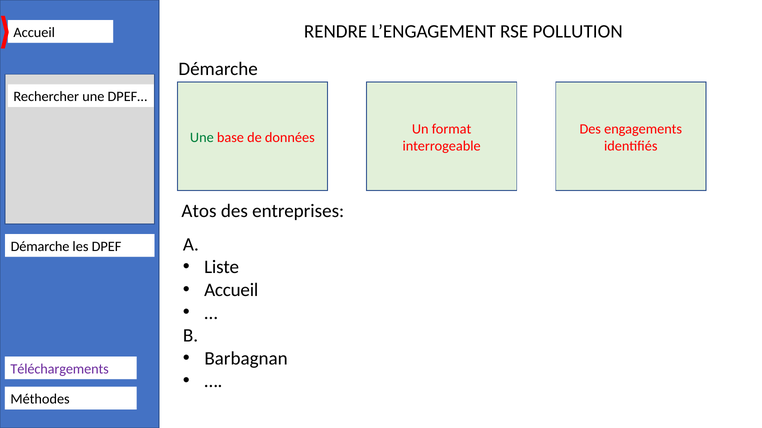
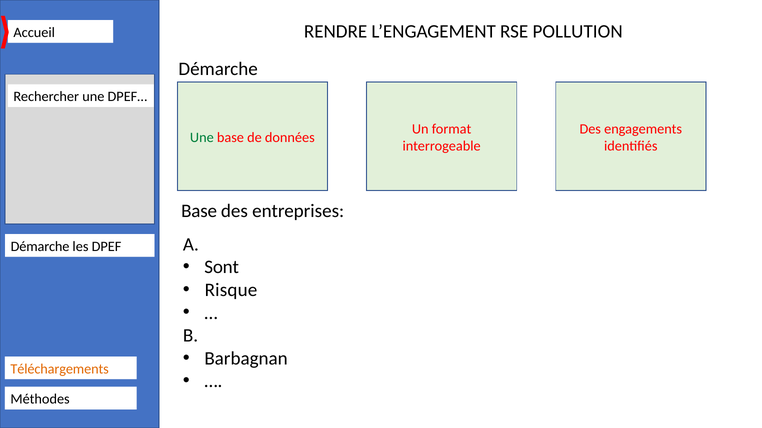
Atos: Atos -> Base (199, 211)
Liste: Liste -> Sont (222, 267)
Accueil: Accueil -> Risque (231, 290)
Téléchargements colour: purple -> orange (60, 369)
